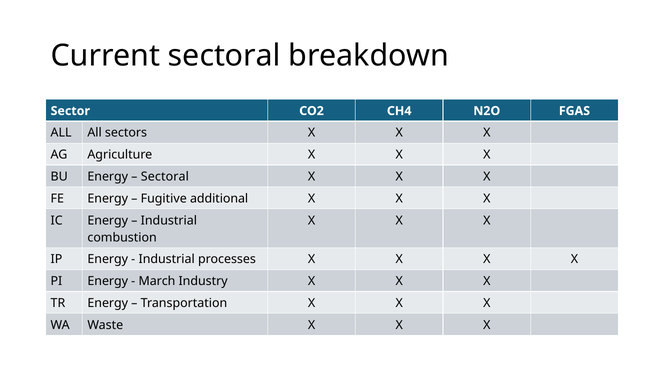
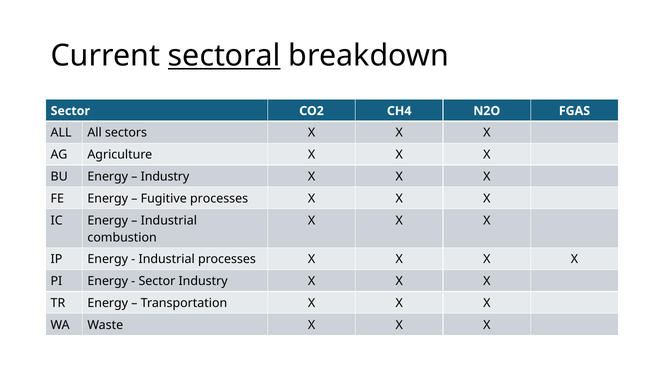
sectoral underline: none -> present (224, 56)
Sectoral: Sectoral -> Industry (165, 177)
Fugitive additional: additional -> processes (219, 199)
March: March -> Sector (157, 282)
